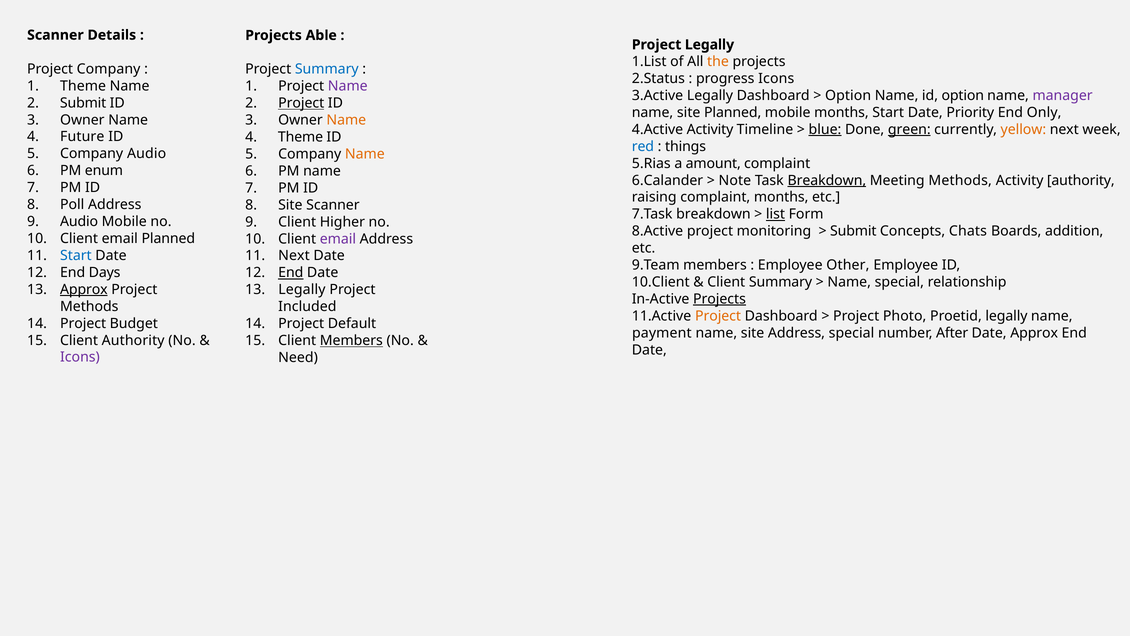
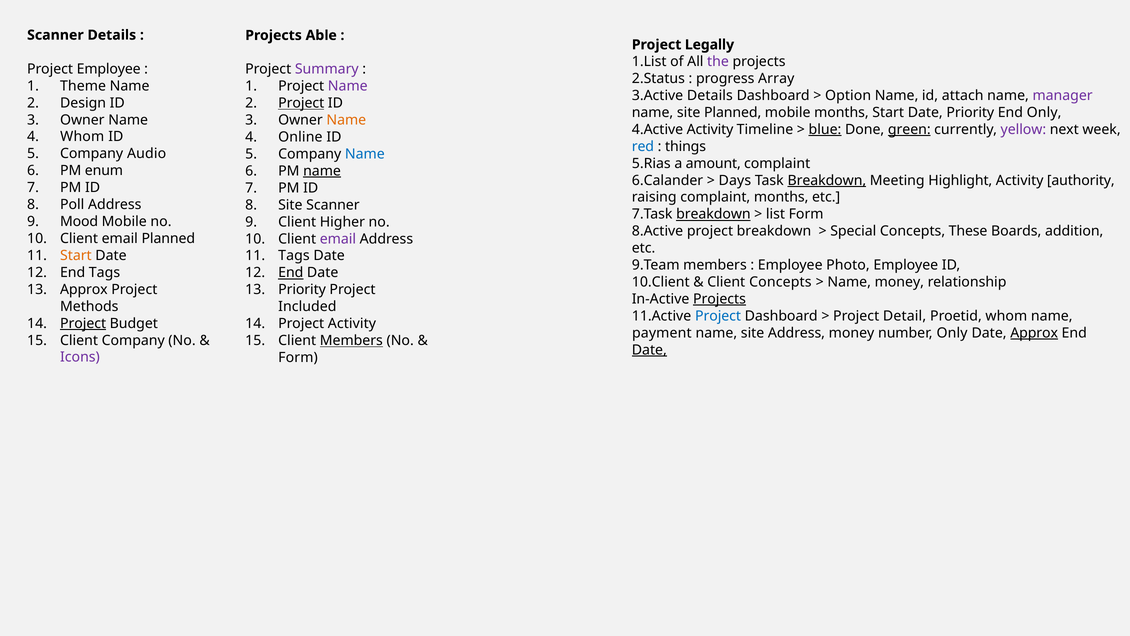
the colour: orange -> purple (718, 62)
Project Company: Company -> Employee (109, 69)
Summary colour: blue -> purple (327, 69)
progress Icons: Icons -> Array (776, 79)
Legally: Legally -> Details (710, 96)
id option: option -> attach (963, 96)
Submit: Submit -> Design (83, 103)
yellow colour: orange -> purple (1023, 129)
Future: Future -> Whom (82, 137)
Theme: Theme -> Online (300, 137)
Name colour: orange -> blue (365, 154)
name underline: none -> present (322, 171)
Note: Note -> Days (735, 180)
Meeting Methods: Methods -> Highlight (960, 180)
breakdown underline: none -> present (713, 214)
list underline: present -> none (775, 214)
Audio: Audio -> Mood (79, 221)
project monitoring: monitoring -> breakdown (774, 231)
Submit: Submit -> Special (853, 231)
Chats: Chats -> These (968, 231)
Start colour: blue -> orange (76, 255)
Next: Next -> Tags (294, 256)
Other: Other -> Photo (848, 265)
End Days: Days -> Tags (105, 272)
Client Summary: Summary -> Concepts (780, 282)
Name special: special -> money (899, 282)
Approx underline: present -> none (84, 289)
Legally: Legally -> Priority (302, 290)
Project colour: orange -> blue (718, 316)
Photo: Photo -> Detail (905, 316)
Proetid legally: legally -> whom (1006, 316)
Project underline: none -> present (83, 323)
Project Default: Default -> Activity (352, 323)
Address special: special -> money (852, 333)
number After: After -> Only (952, 333)
Approx underline: none -> present (1034, 333)
Client Authority: Authority -> Company (133, 340)
Date underline: none -> present (649, 350)
Need: Need -> Form (298, 357)
